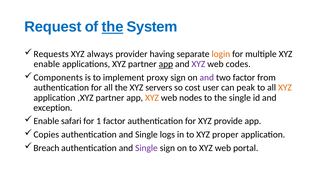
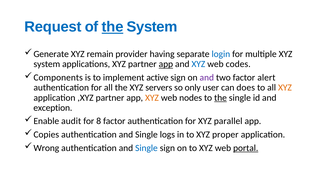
Requests: Requests -> Generate (51, 54)
always: always -> remain (100, 54)
login colour: orange -> blue (221, 54)
enable: enable -> system (47, 64)
XYZ colour: purple -> blue (198, 64)
proxy: proxy -> active (157, 78)
from: from -> alert (266, 78)
cost: cost -> only (193, 88)
peak: peak -> does (246, 88)
the underline: none -> present (220, 98)
safari: safari -> audit (71, 122)
1: 1 -> 8 (99, 122)
provide: provide -> parallel (228, 122)
Breach: Breach -> Wrong (46, 148)
Single colour: purple -> blue (146, 148)
portal underline: none -> present (246, 148)
